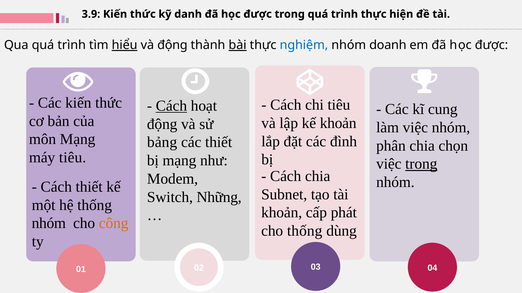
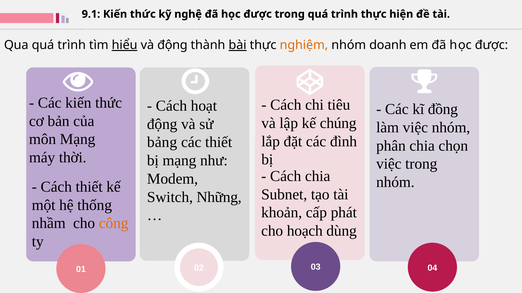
3.9: 3.9 -> 9.1 (91, 14)
danh: danh -> nghệ (188, 14)
nghiệm colour: blue -> orange (304, 45)
Cách underline: present -> none (171, 106)
cung: cung -> đồng (443, 109)
kế khoản: khoản -> chúng (338, 123)
máy tiêu: tiêu -> thời (73, 158)
trong underline: present -> none (421, 164)
nhóm: nhóm -> nhầm (49, 224)
cho thống: thống -> hoạch (305, 231)
